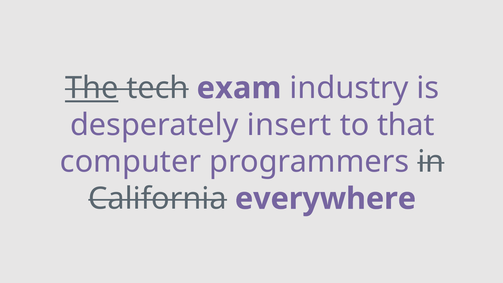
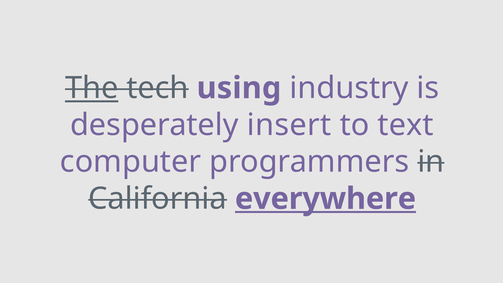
exam: exam -> using (239, 88)
that: that -> text (406, 125)
everywhere underline: none -> present (325, 199)
